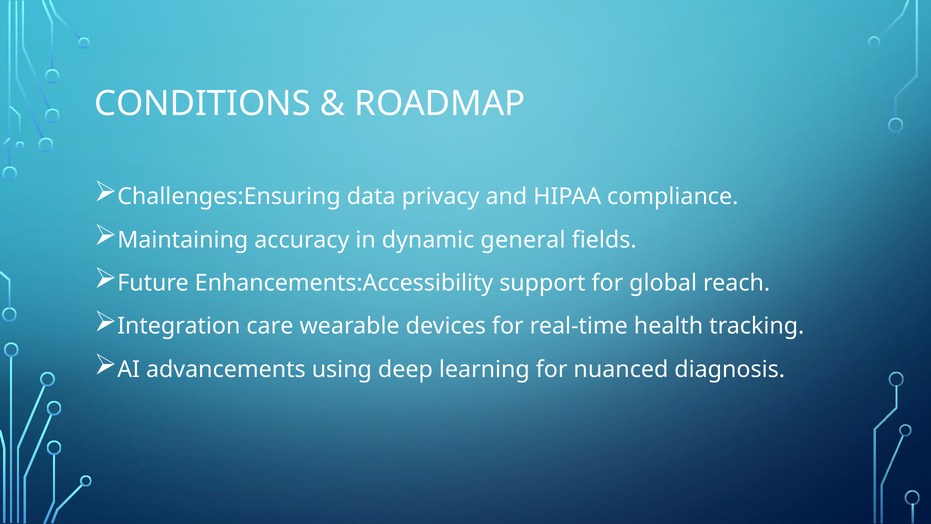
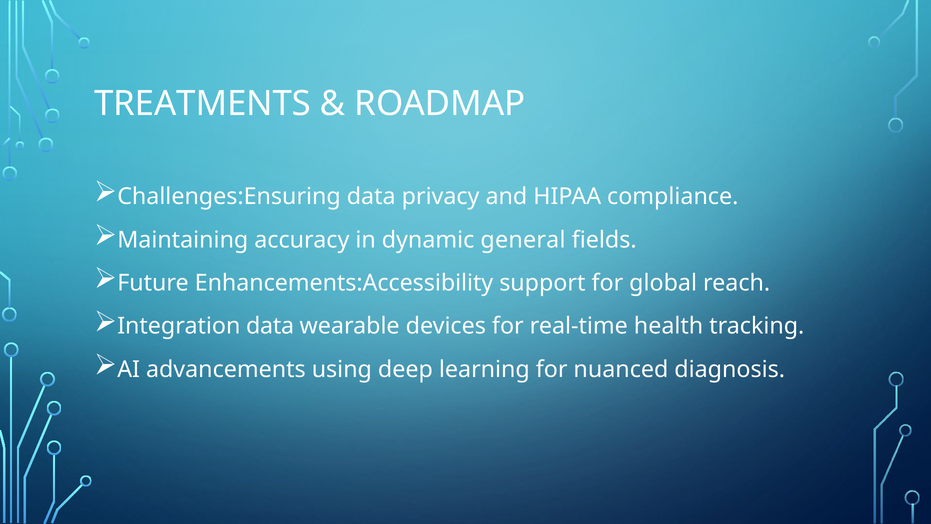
CONDITIONS: CONDITIONS -> TREATMENTS (203, 103)
Integration care: care -> data (270, 326)
